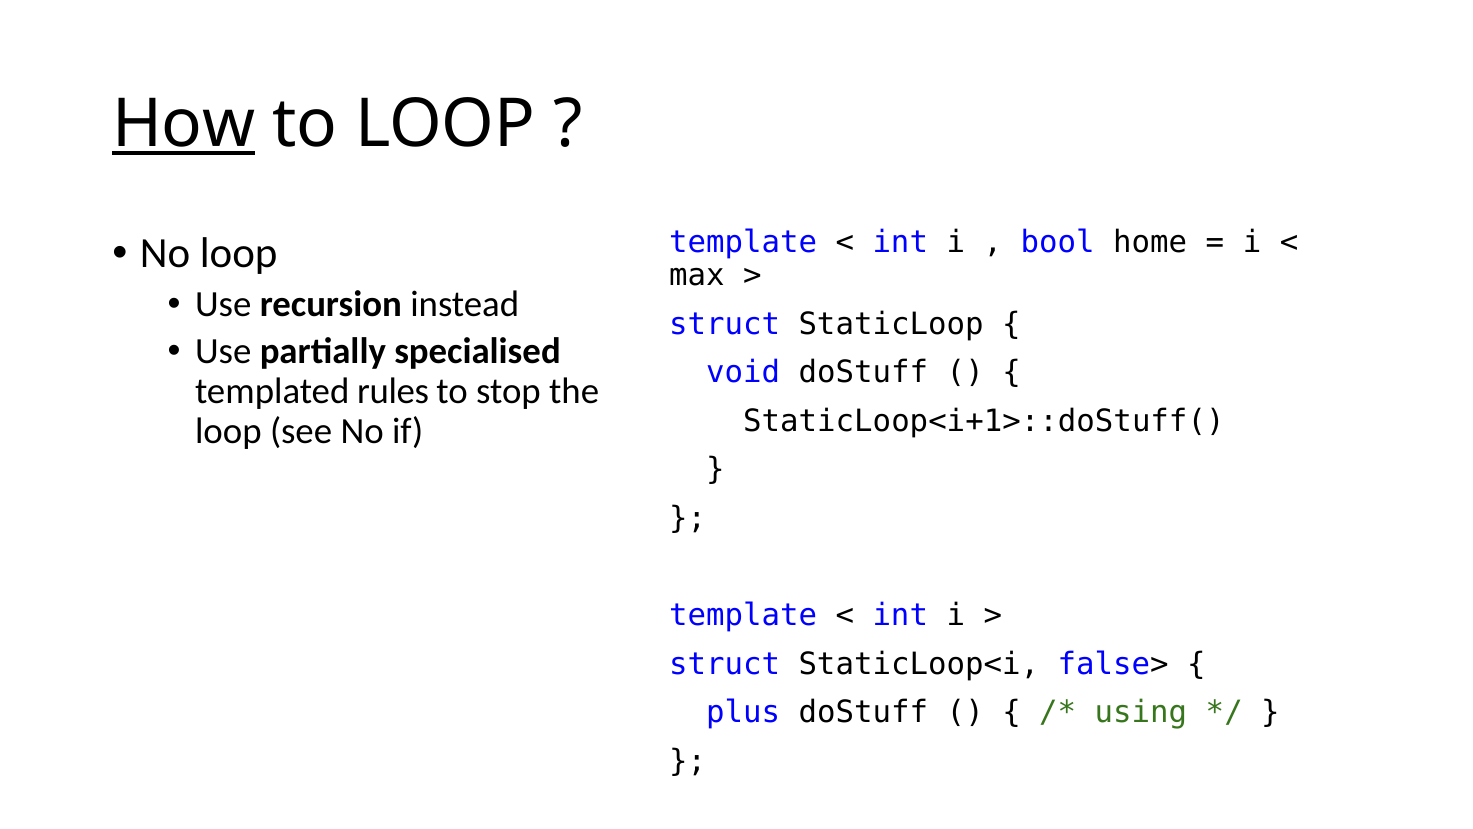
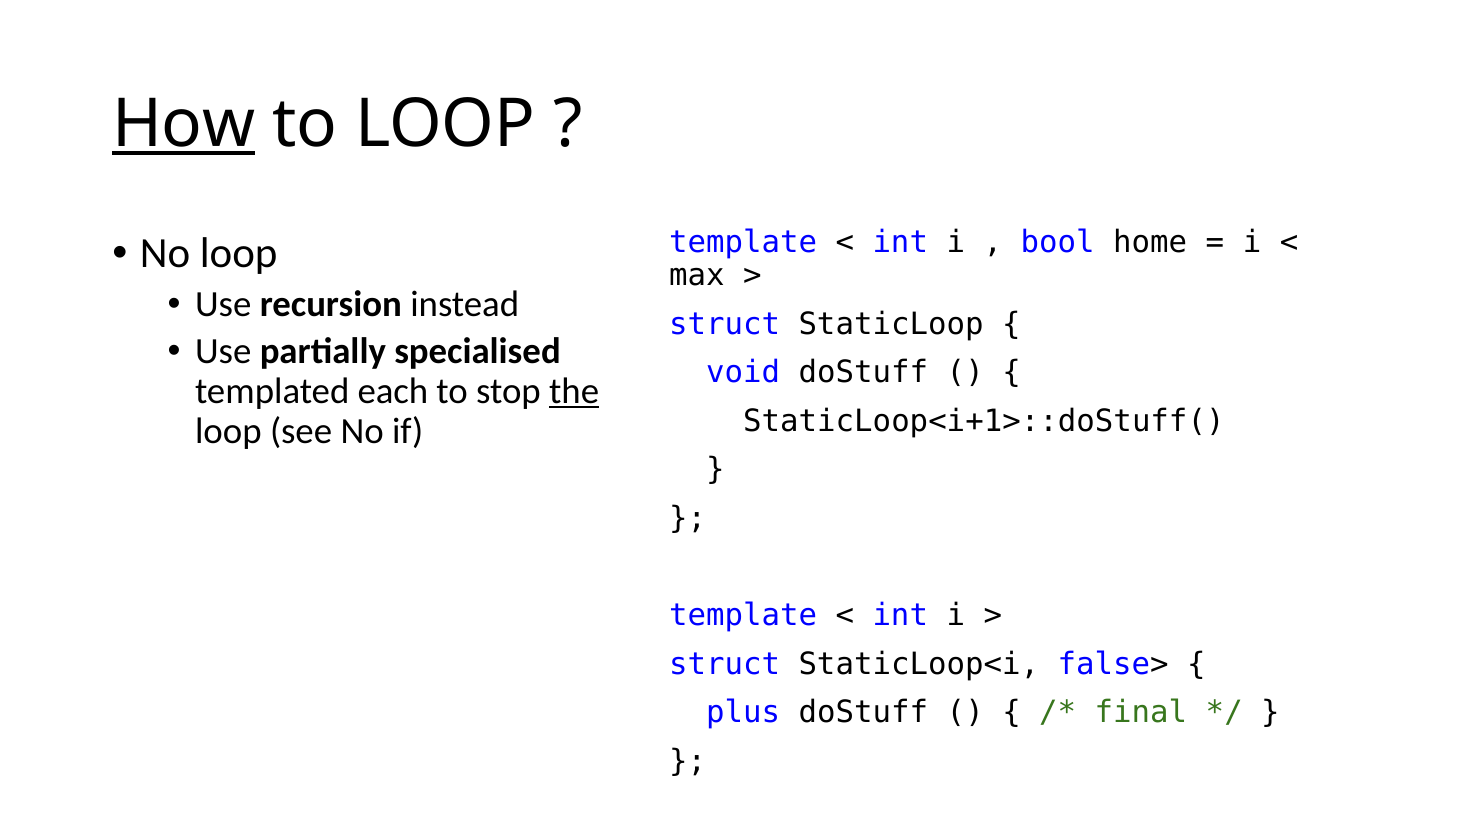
rules: rules -> each (393, 391)
the underline: none -> present (574, 391)
using: using -> final (1141, 712)
